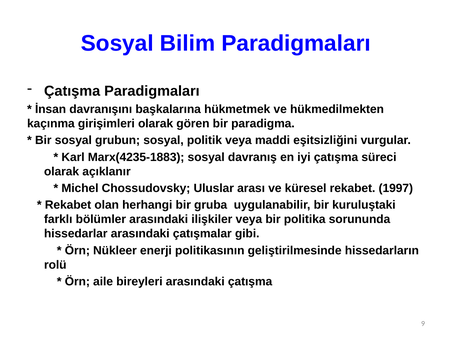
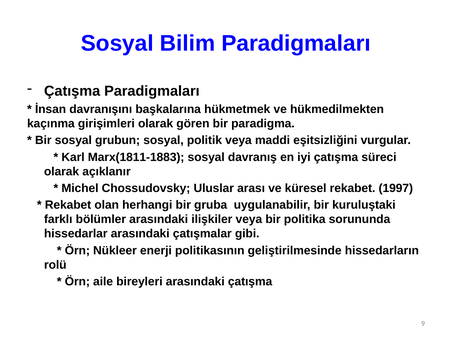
Marx(4235-1883: Marx(4235-1883 -> Marx(1811-1883 (136, 157)
